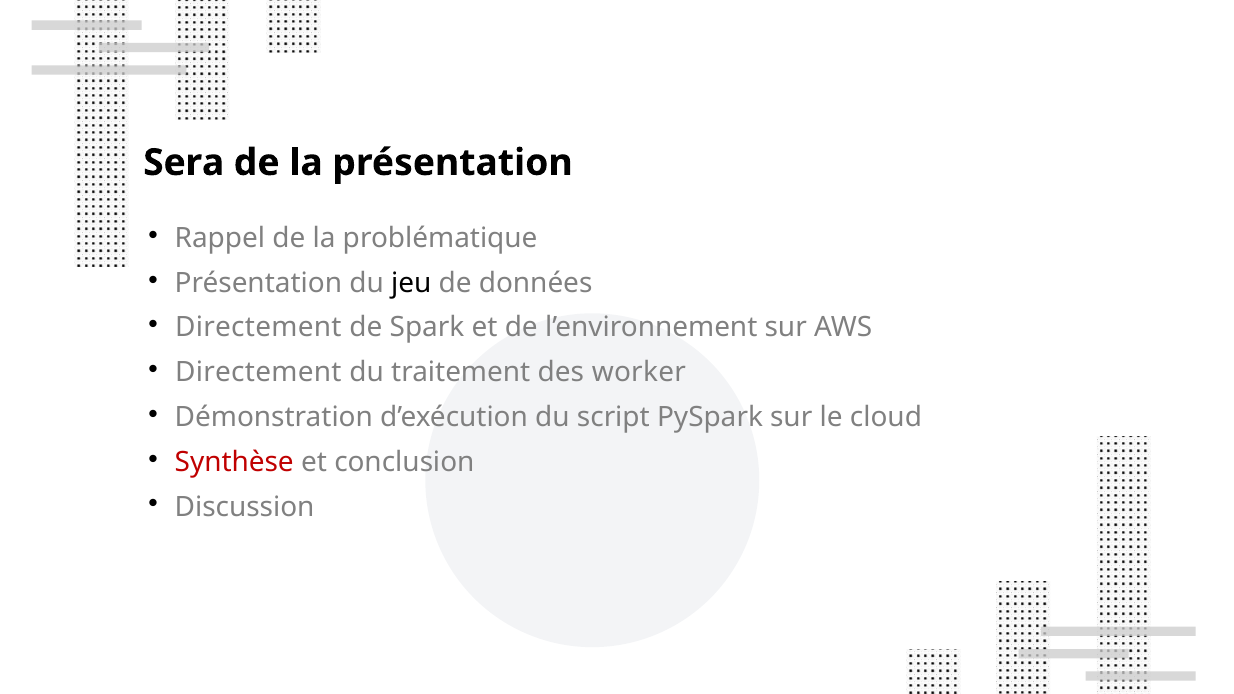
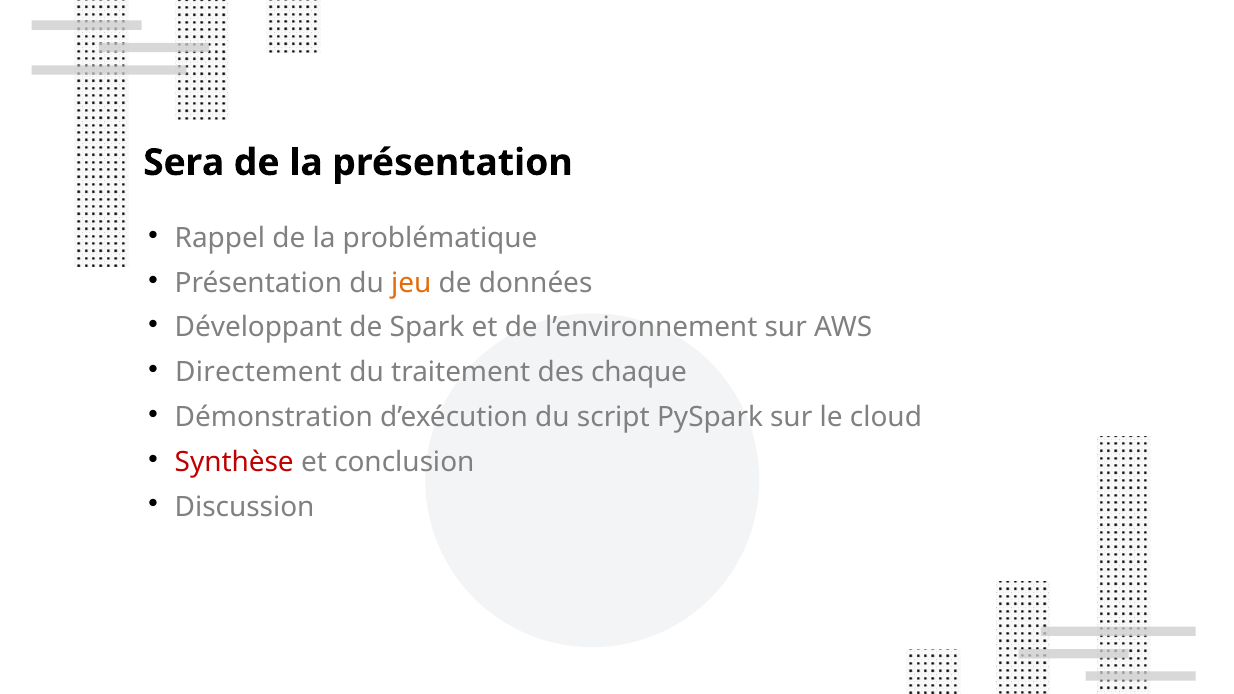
jeu colour: black -> orange (411, 283)
Directement: Directement -> Développant (258, 328)
worker: worker -> chaque (639, 373)
